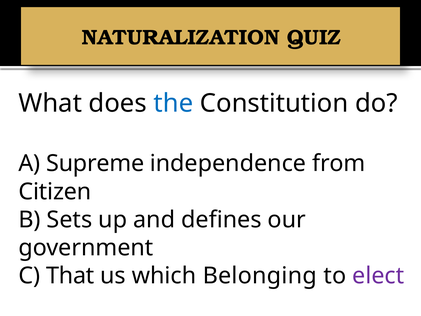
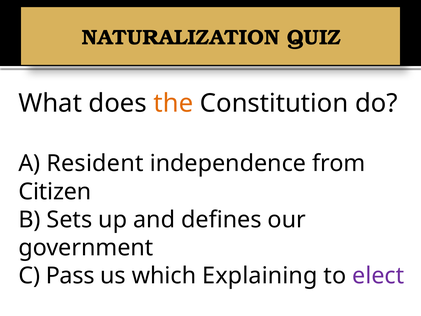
the colour: blue -> orange (173, 103)
Supreme: Supreme -> Resident (95, 163)
That: That -> Pass (70, 276)
Belonging: Belonging -> Explaining (260, 276)
